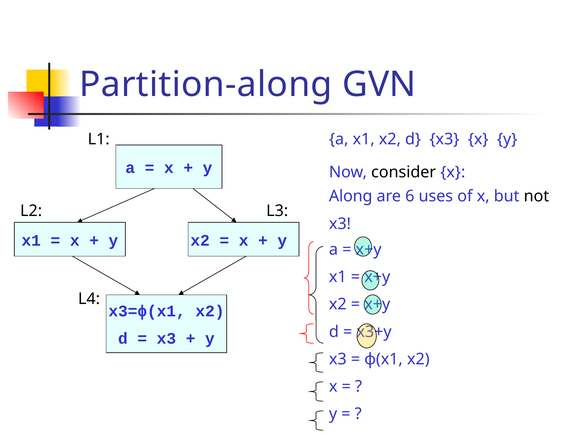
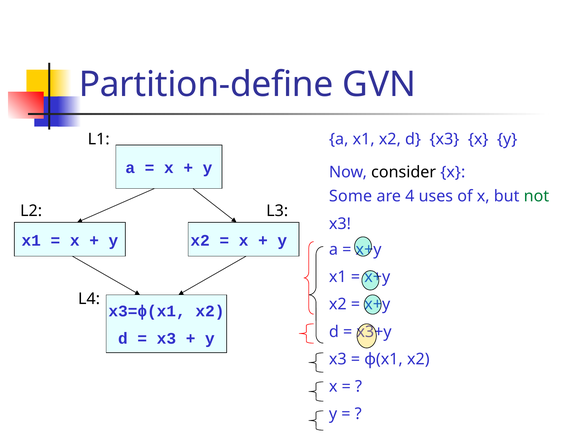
Partition-along: Partition-along -> Partition-define (206, 84)
Along: Along -> Some (351, 196)
6: 6 -> 4 (410, 196)
not colour: black -> green (536, 196)
